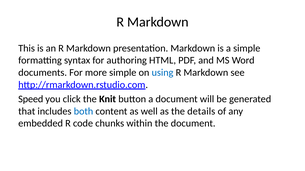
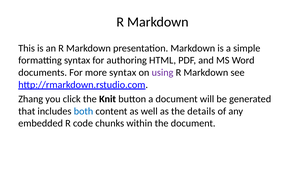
more simple: simple -> syntax (123, 73)
using colour: blue -> purple (163, 73)
Speed: Speed -> Zhang (31, 99)
